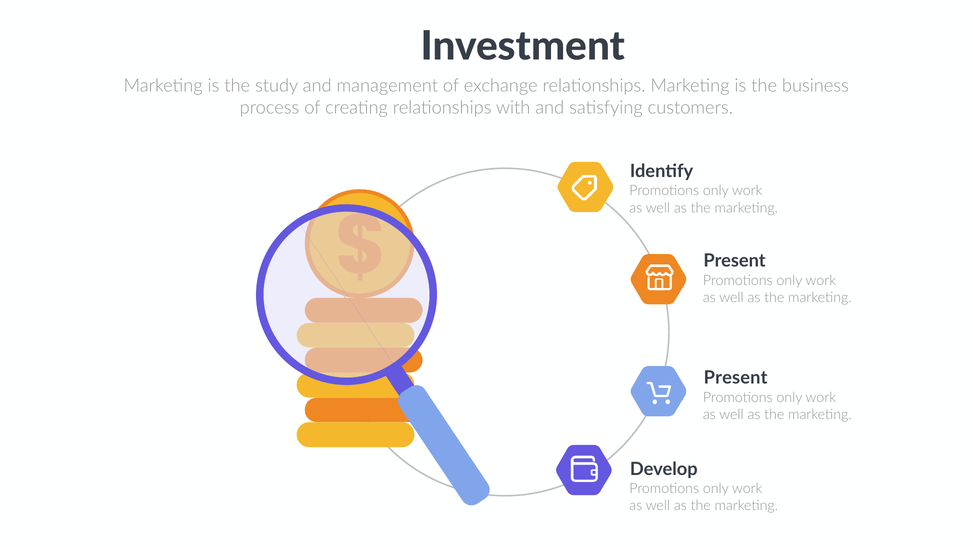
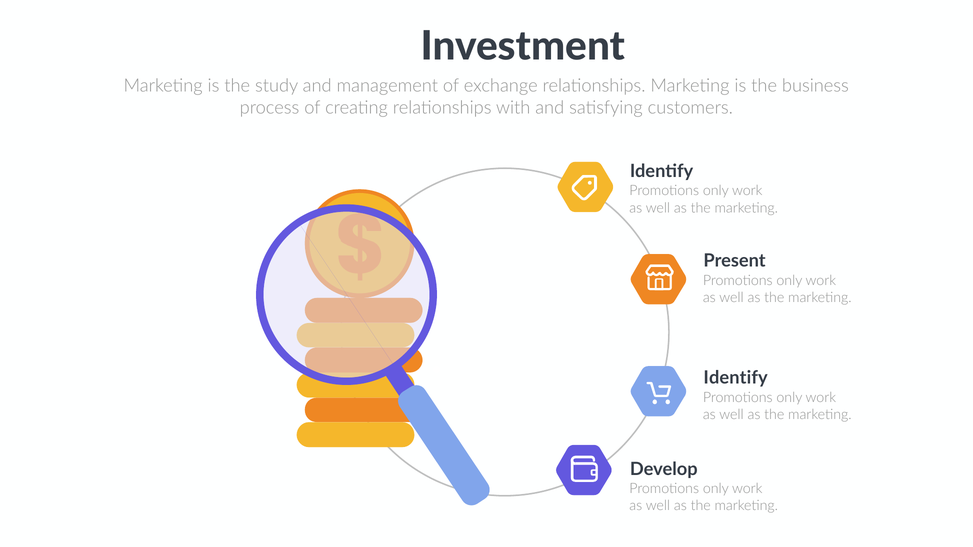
Present: Present -> Identify (736, 378)
